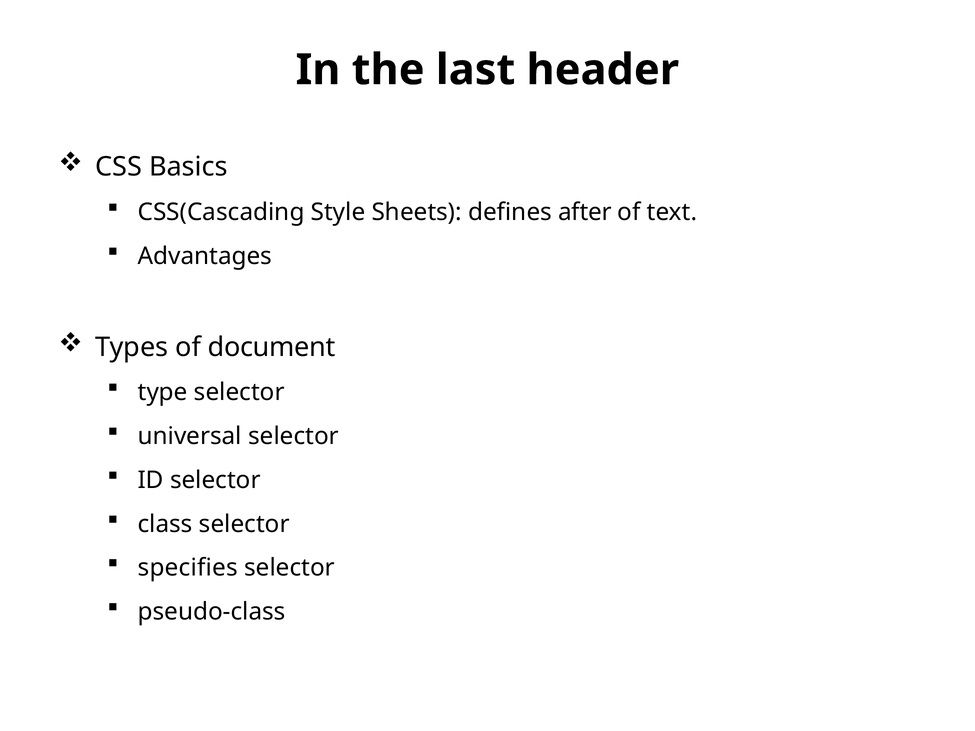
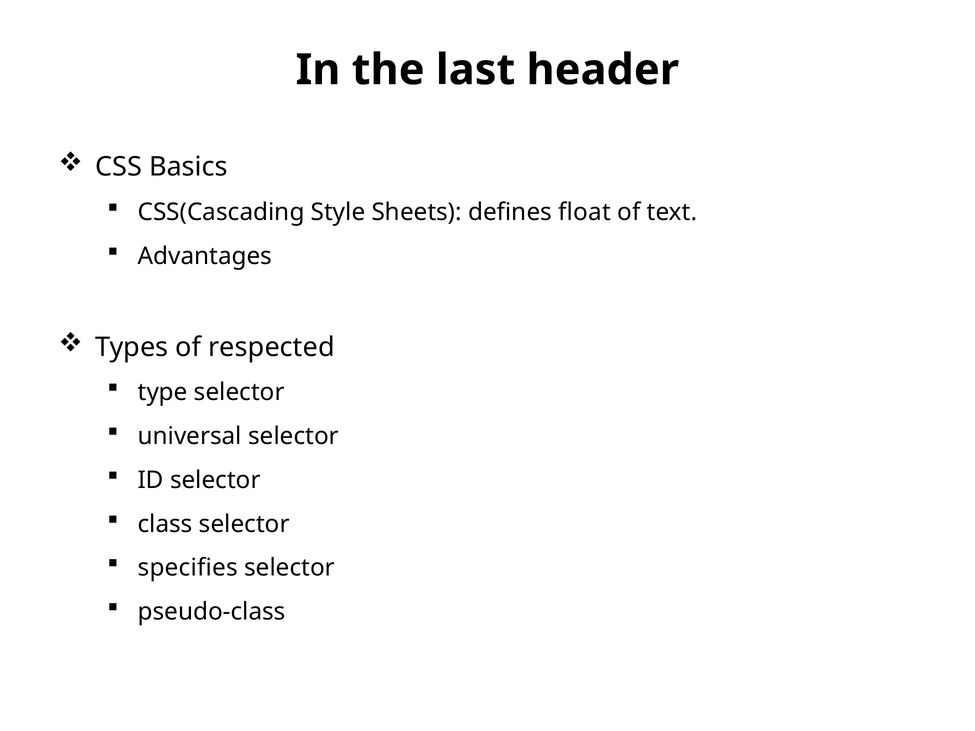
after: after -> float (585, 212)
document: document -> respected (272, 347)
